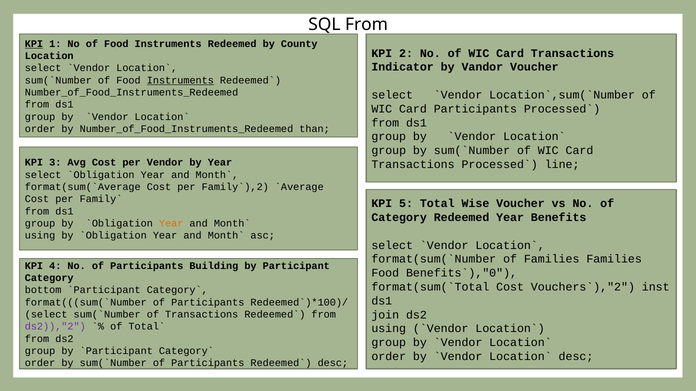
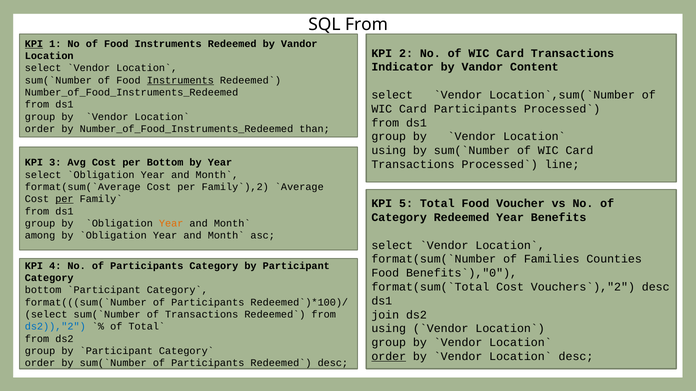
Redeemed by County: County -> Vandor (299, 44)
Vandor Voucher: Voucher -> Content (534, 67)
group: group -> using (389, 151)
per Vendor: Vendor -> Bottom (165, 163)
per underline: none -> present (64, 199)
Total Wise: Wise -> Food (475, 204)
using: using -> among (40, 236)
Families Families: Families -> Counties (614, 259)
Participants Building: Building -> Category (214, 266)
inst: inst -> desc (656, 287)
ds2)),"2 colour: purple -> blue (55, 327)
order underline: none -> present (389, 357)
